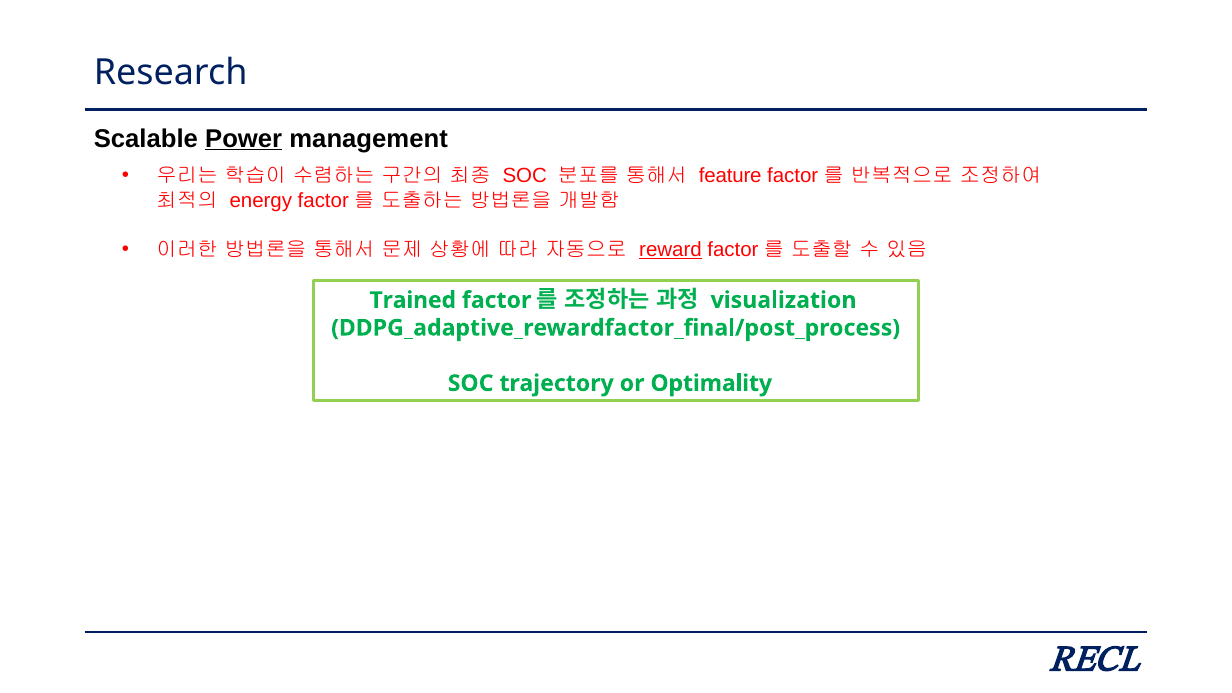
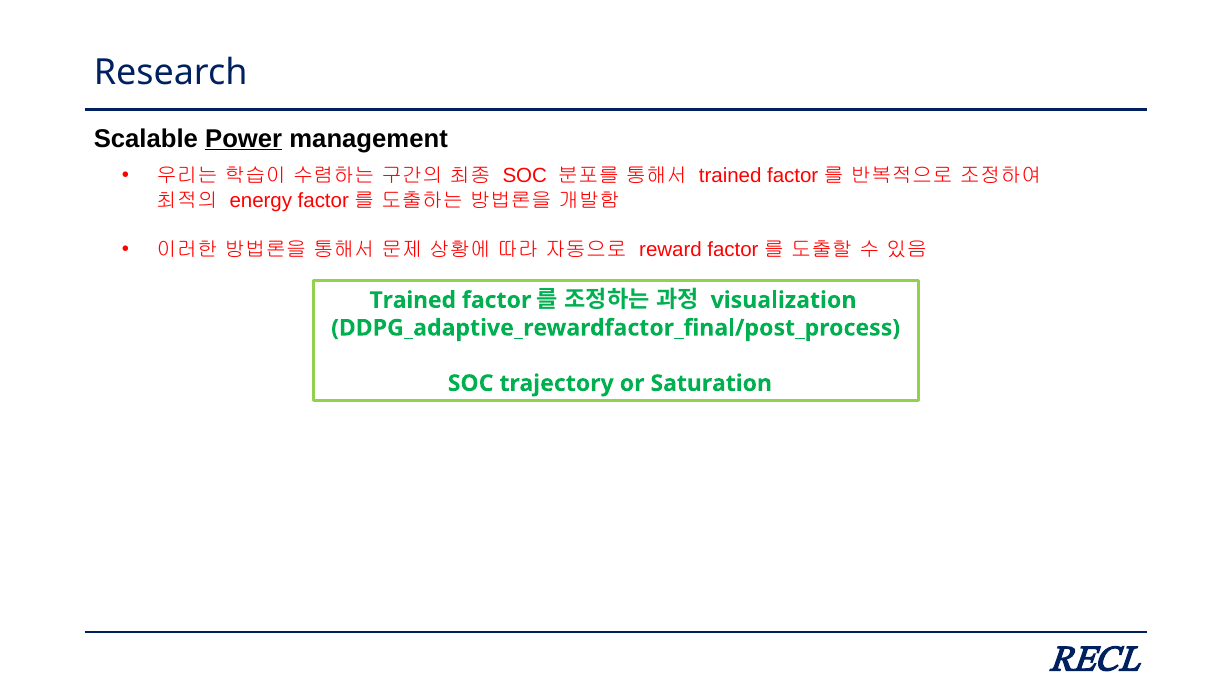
feature: feature -> trained (730, 176)
reward underline: present -> none (670, 250)
Optimality: Optimality -> Saturation (711, 383)
